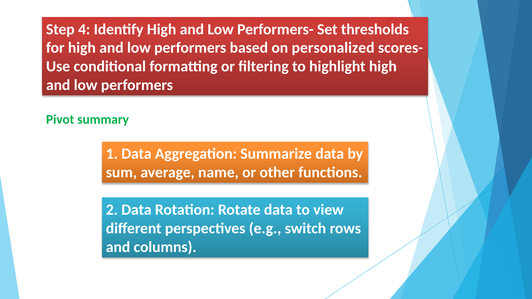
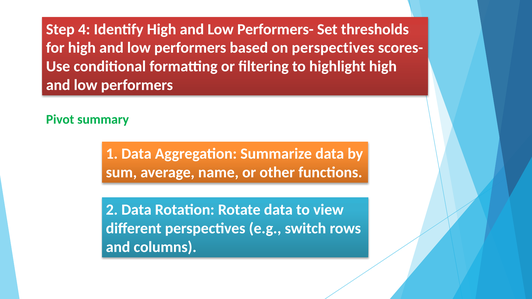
on personalized: personalized -> perspectives (333, 48)
